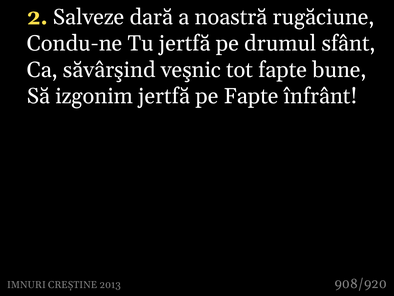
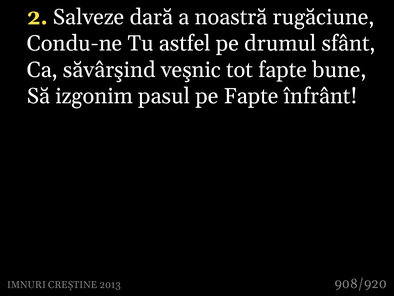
Tu jertfă: jertfă -> astfel (185, 43)
izgonim jertfă: jertfă -> pasul (164, 96)
